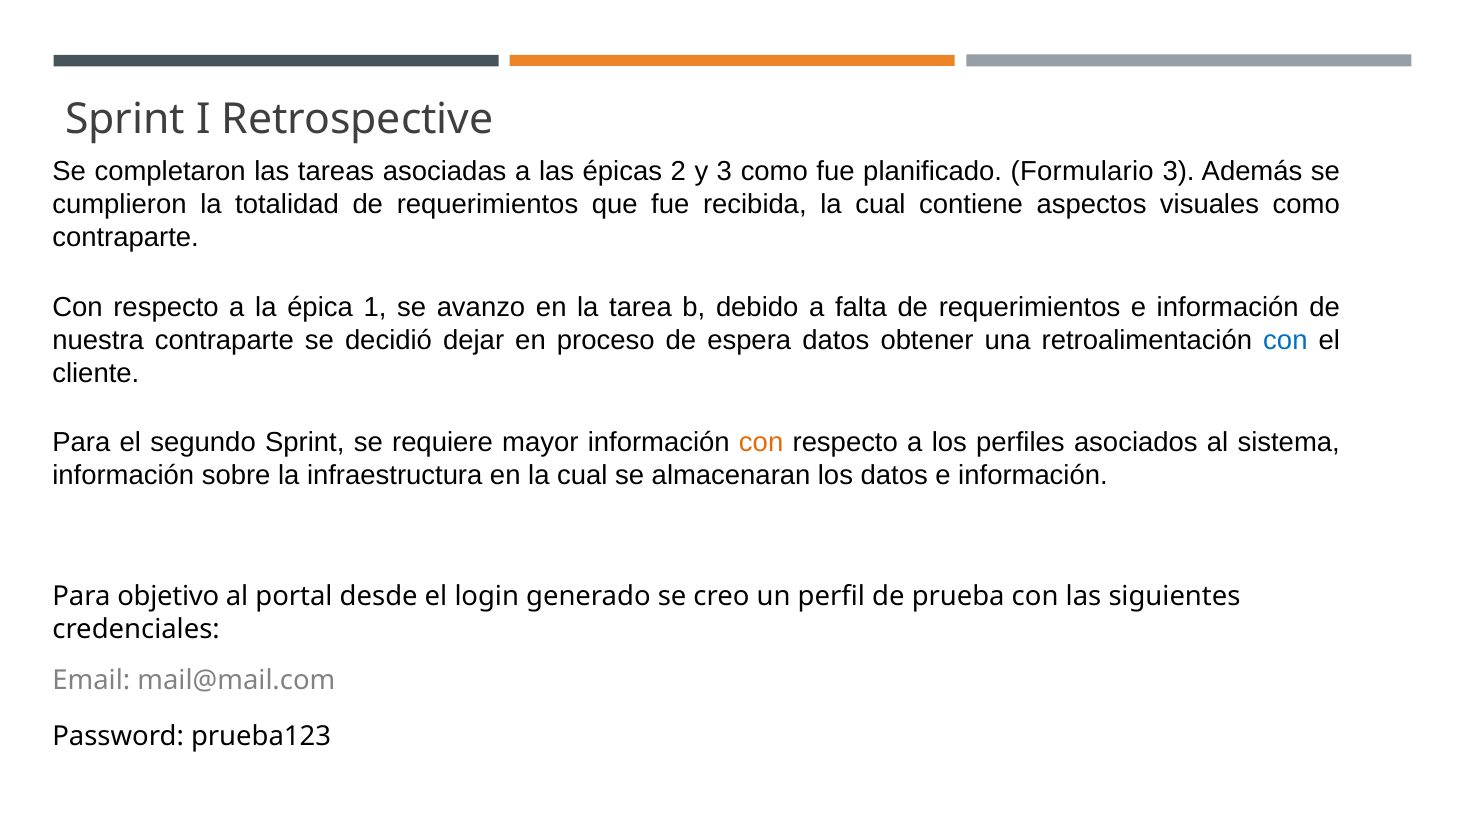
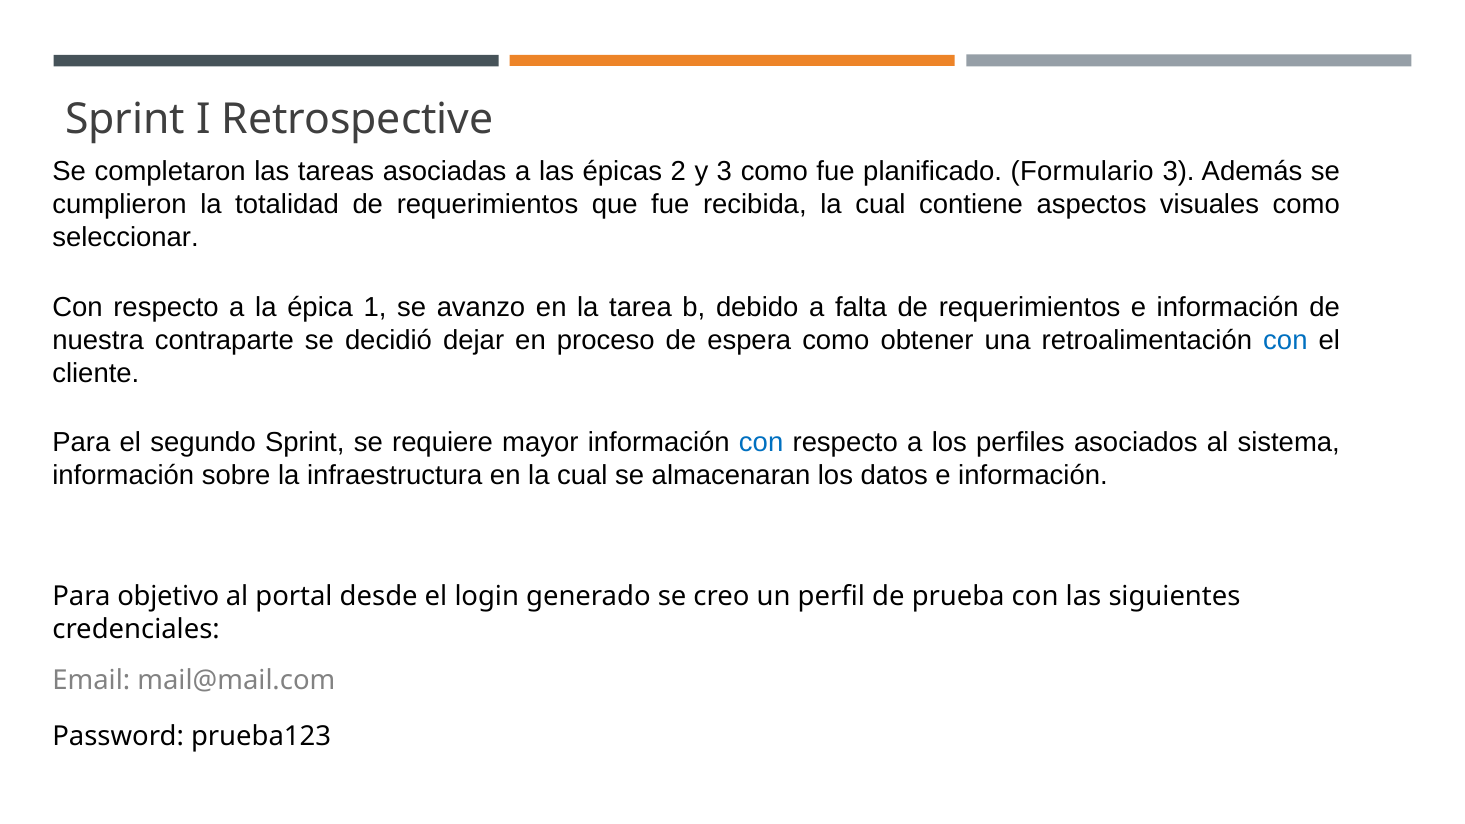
contraparte: contraparte -> seleccionar (126, 238)
espera datos: datos -> como (836, 340)
con colour: orange -> blue (761, 443)
